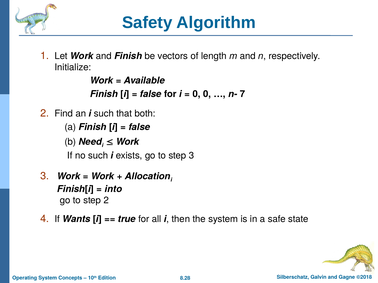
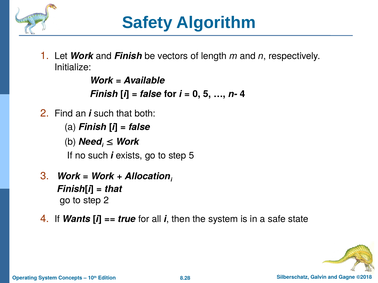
0 0: 0 -> 5 (207, 94)
n- 7: 7 -> 4 (242, 94)
step 3: 3 -> 5 (191, 156)
into: into -> that (113, 189)
